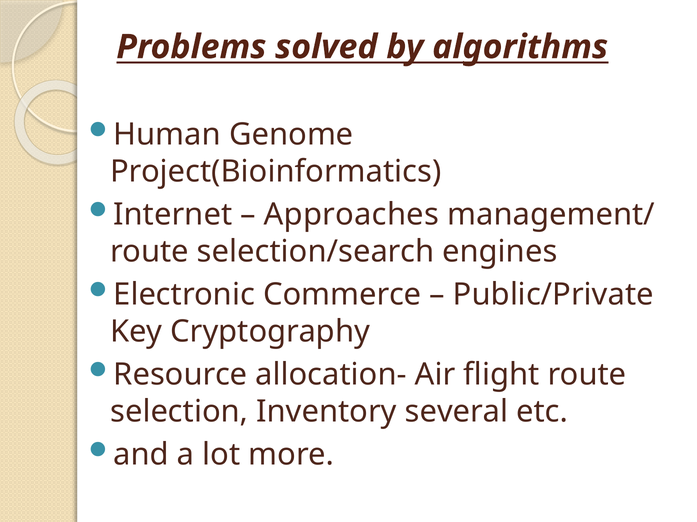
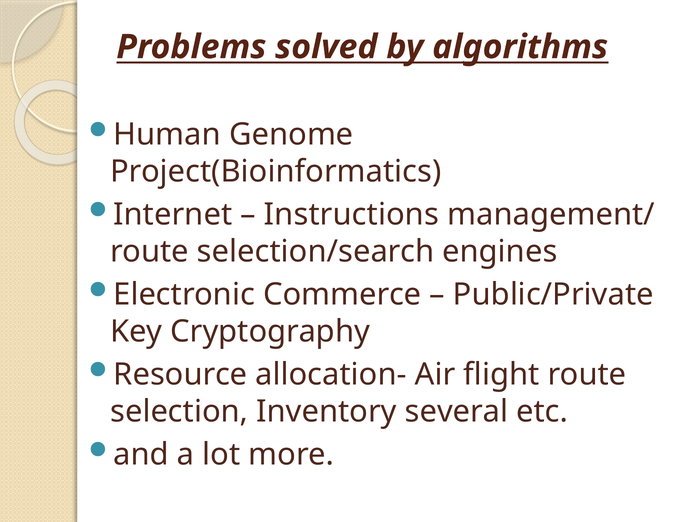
Approaches: Approaches -> Instructions (351, 215)
